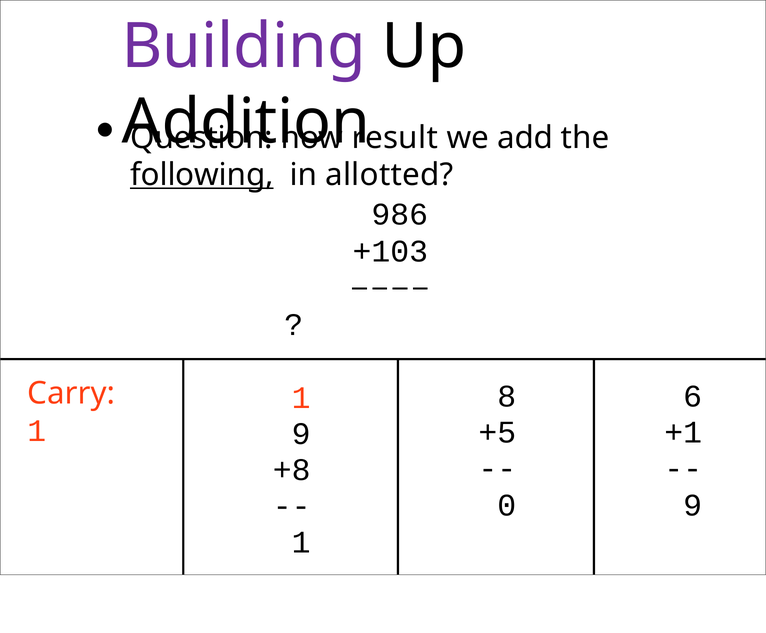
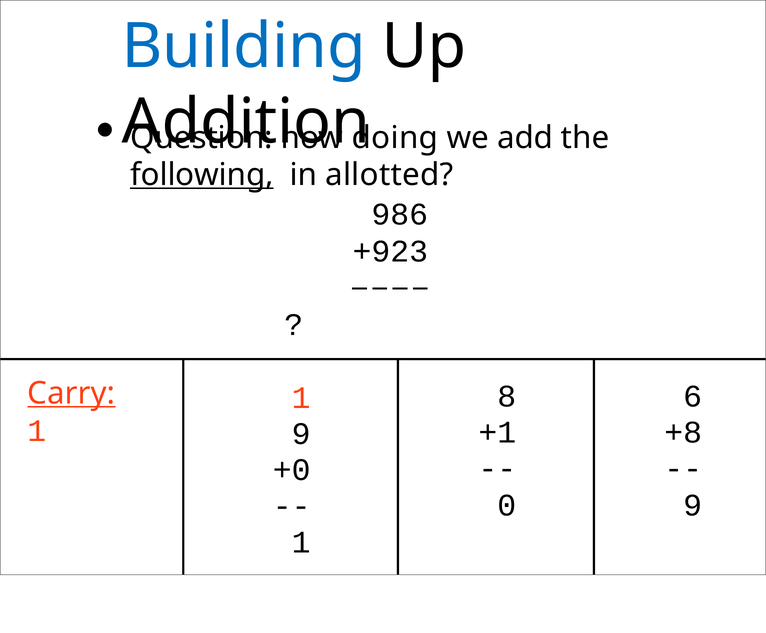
Building colour: purple -> blue (244, 47)
result: result -> doing (395, 138)
+103: +103 -> +923 (390, 251)
Carry underline: none -> present (71, 393)
+5: +5 -> +1 (497, 432)
+1: +1 -> +8 (683, 432)
+8: +8 -> +0 (292, 470)
